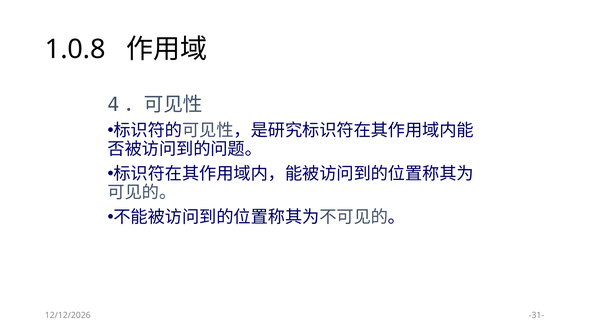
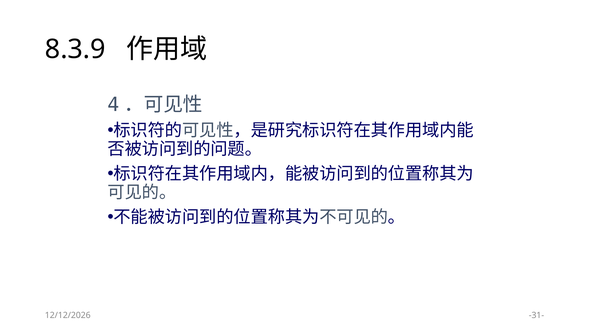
1.0.8: 1.0.8 -> 8.3.9 (75, 49)
